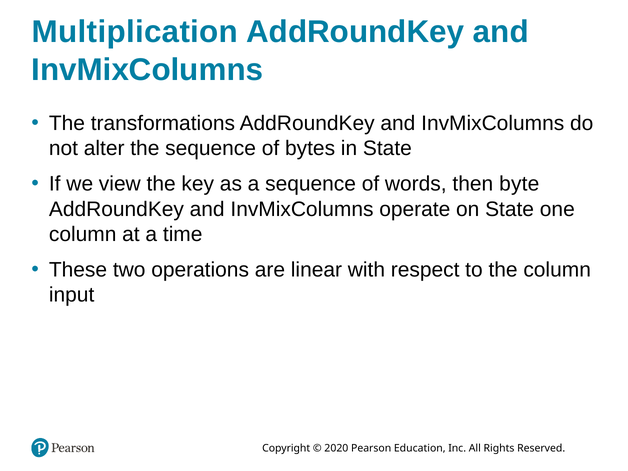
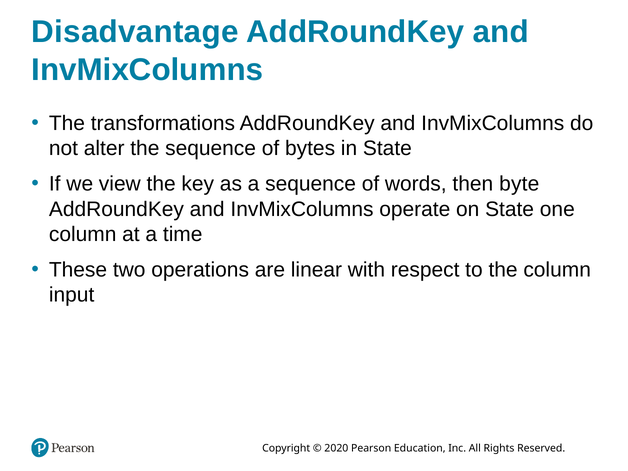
Multiplication: Multiplication -> Disadvantage (135, 32)
